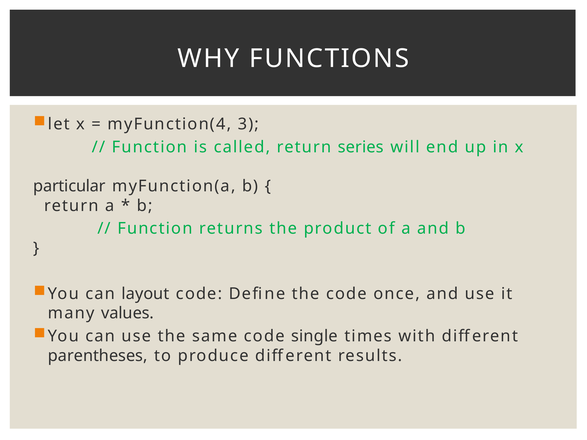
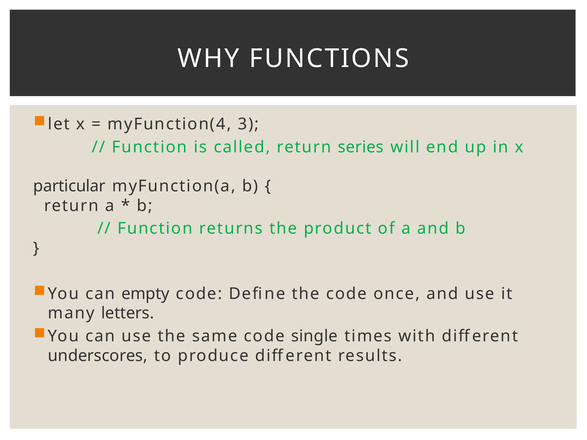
layout: layout -> empty (146, 294)
values: values -> letters (128, 313)
parentheses: parentheses -> underscores (98, 356)
